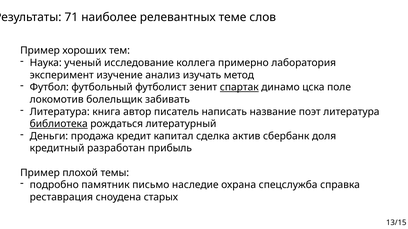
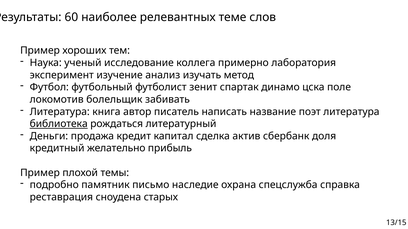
71: 71 -> 60 (71, 17)
спартак underline: present -> none (239, 87)
разработан: разработан -> желательно (116, 149)
